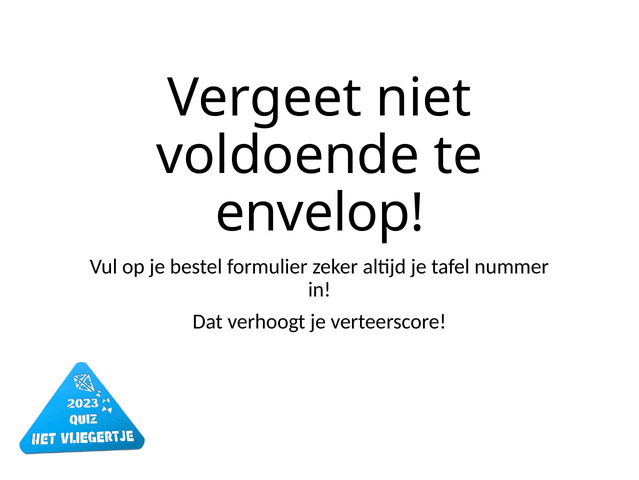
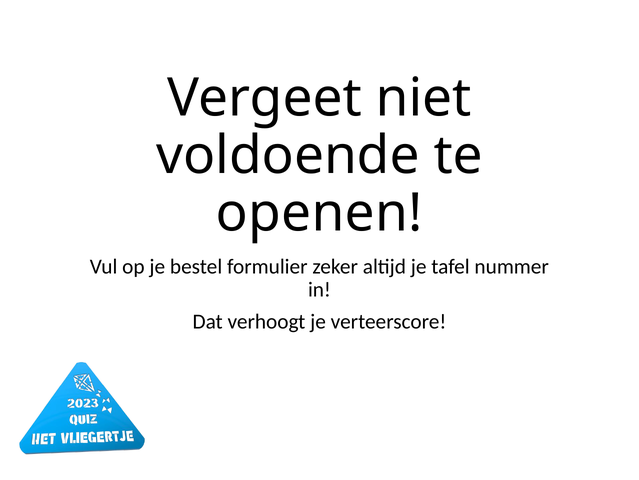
envelop: envelop -> openen (319, 213)
